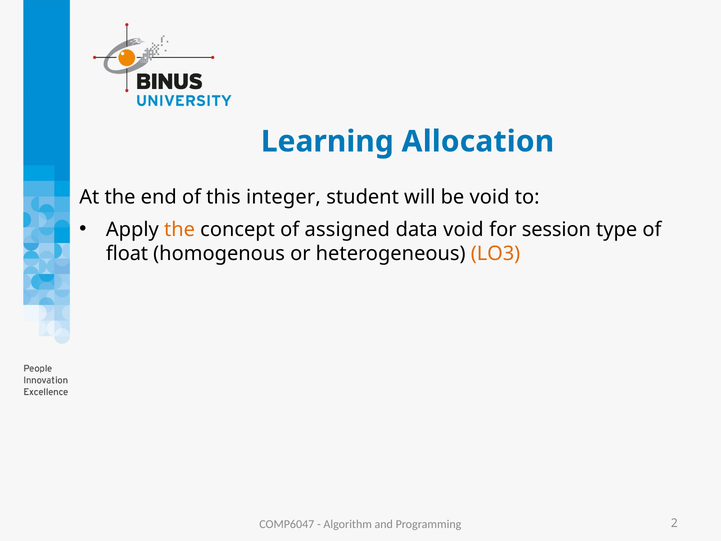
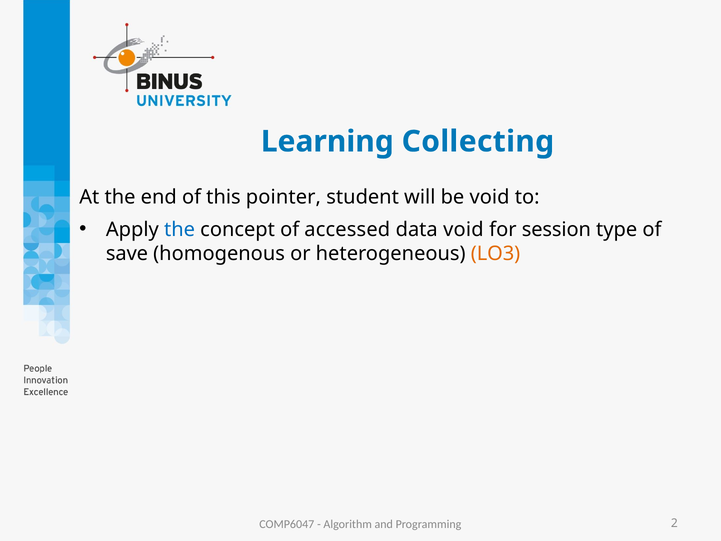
Allocation: Allocation -> Collecting (478, 141)
integer: integer -> pointer (283, 197)
the colour: orange -> blue (179, 229)
assigned: assigned -> accessed (347, 229)
float: float -> save (127, 253)
